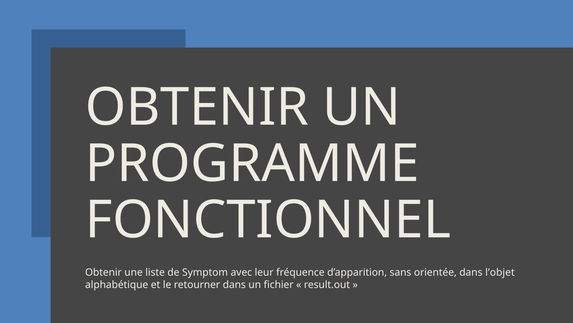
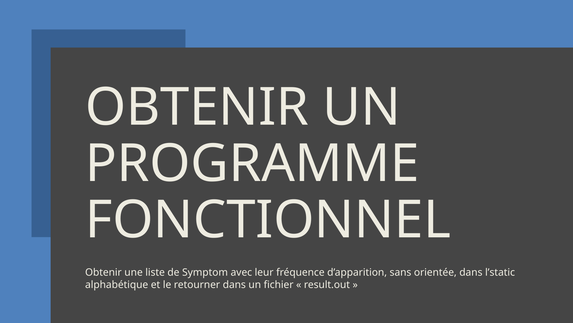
l’objet: l’objet -> l’static (500, 272)
